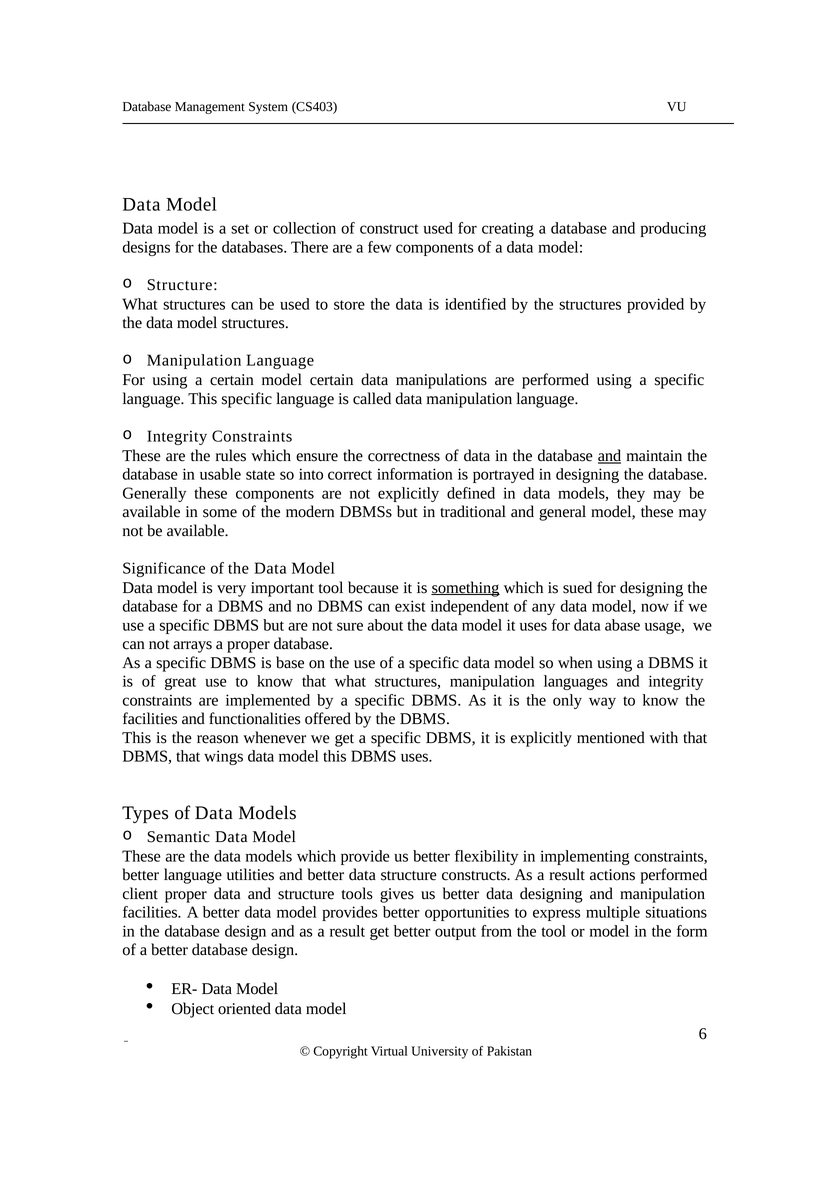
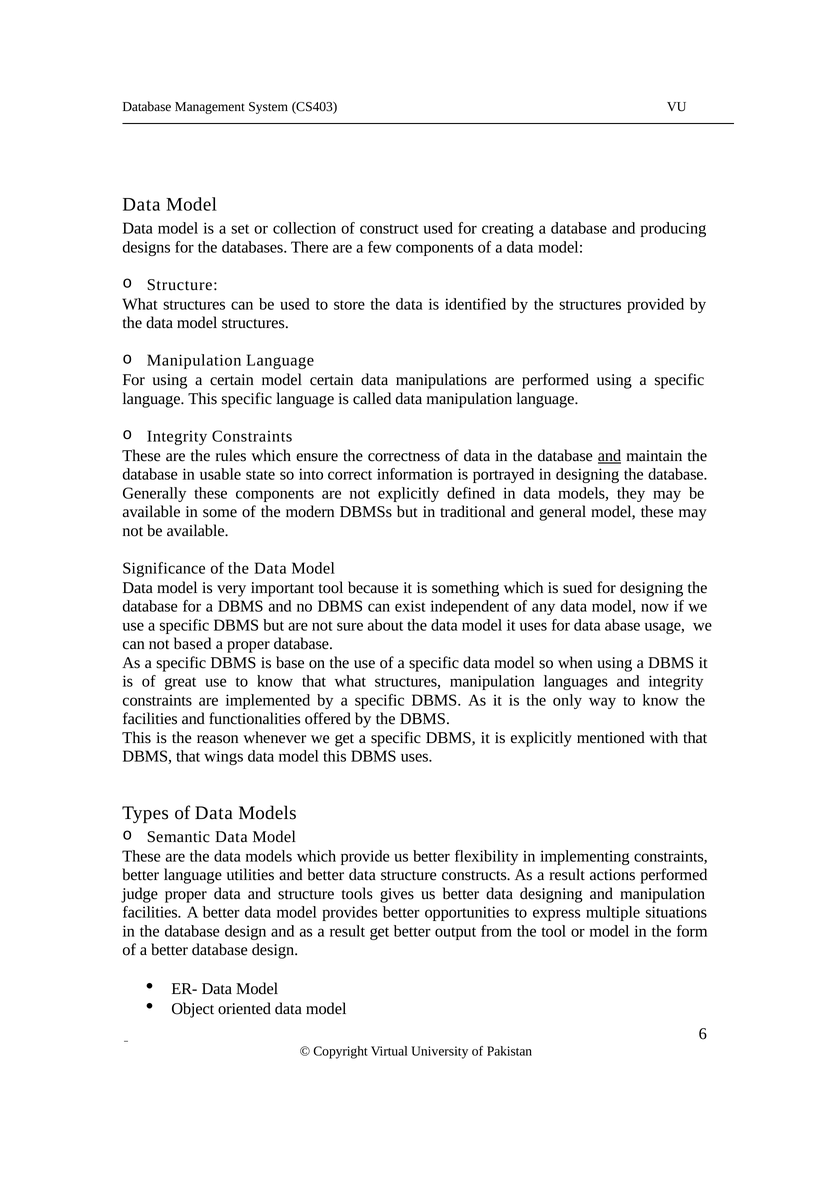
something underline: present -> none (466, 588)
arrays: arrays -> based (193, 644)
client: client -> judge (140, 894)
